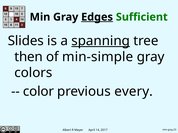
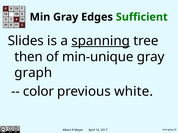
Edges underline: present -> none (97, 17)
min-simple: min-simple -> min-unique (98, 57)
colors: colors -> graph (33, 73)
every: every -> white (134, 92)
